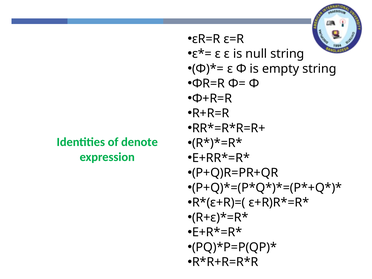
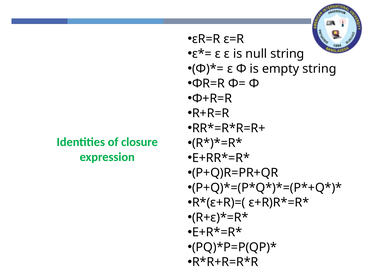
denote: denote -> closure (140, 142)
